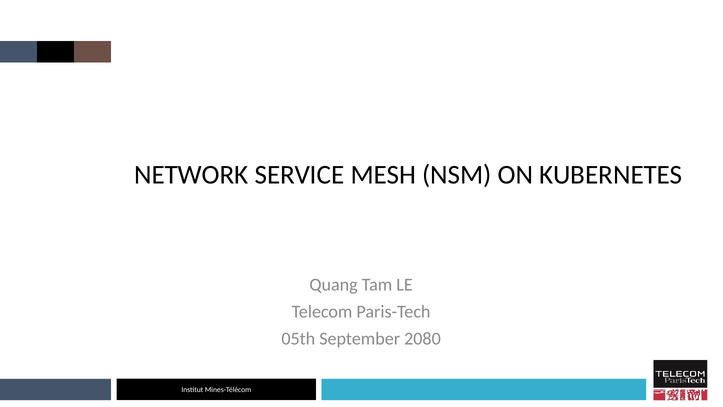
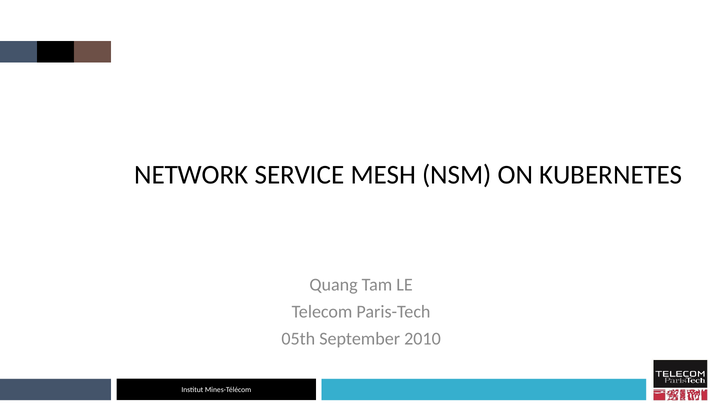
2080: 2080 -> 2010 (422, 339)
